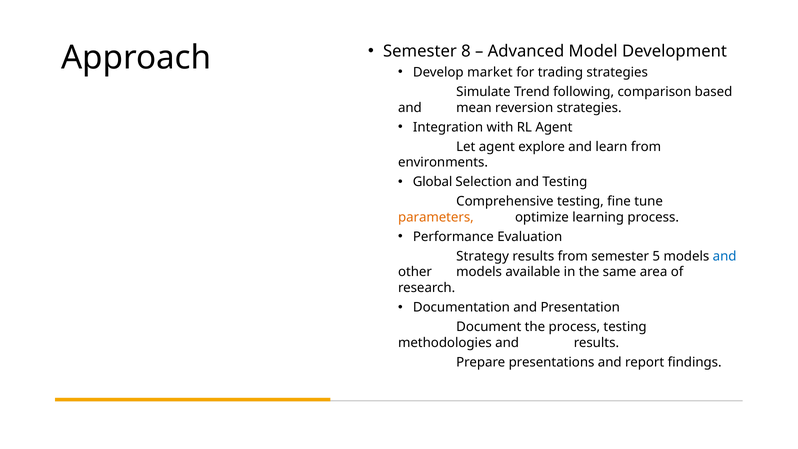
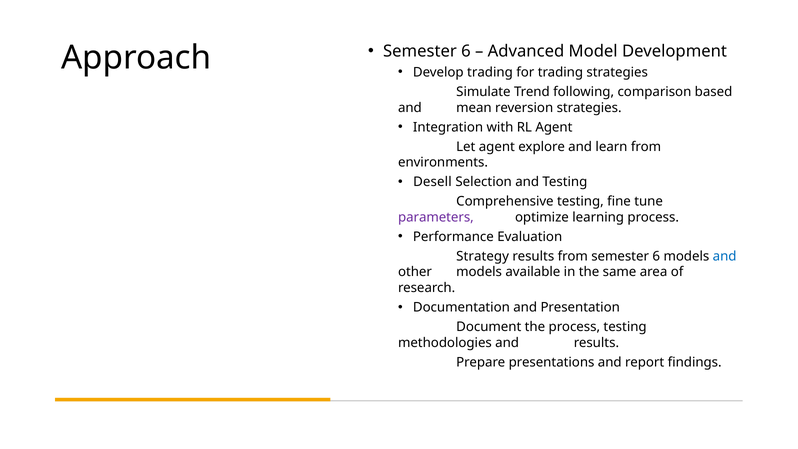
8: 8 -> 6 (466, 51)
Develop market: market -> trading (490, 72)
Global: Global -> Desell (432, 182)
parameters colour: orange -> purple (436, 217)
from semester 5: 5 -> 6 (656, 256)
